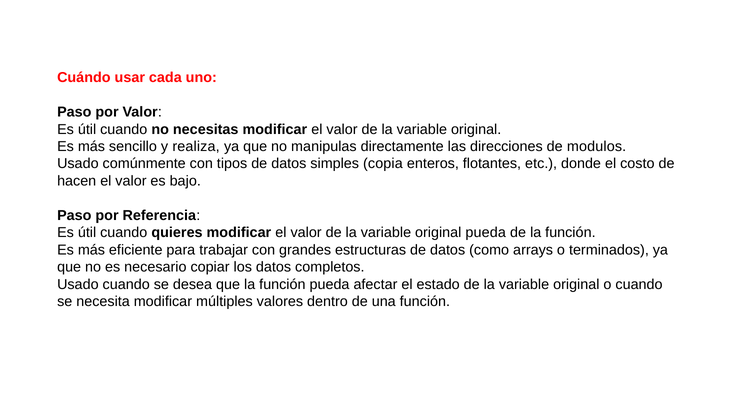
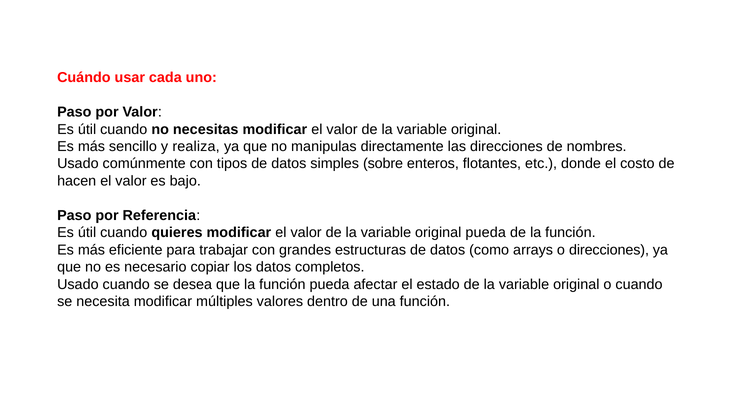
modulos: modulos -> nombres (597, 147)
copia: copia -> sobre (383, 164)
o terminados: terminados -> direcciones (609, 250)
